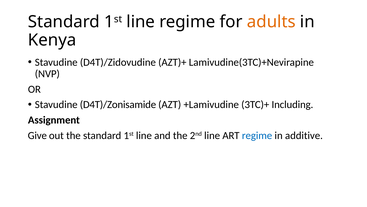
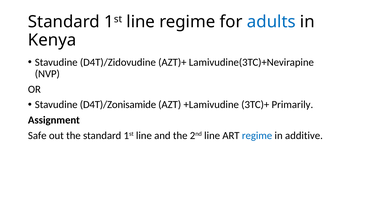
adults colour: orange -> blue (271, 22)
Including: Including -> Primarily (292, 104)
Give: Give -> Safe (37, 135)
